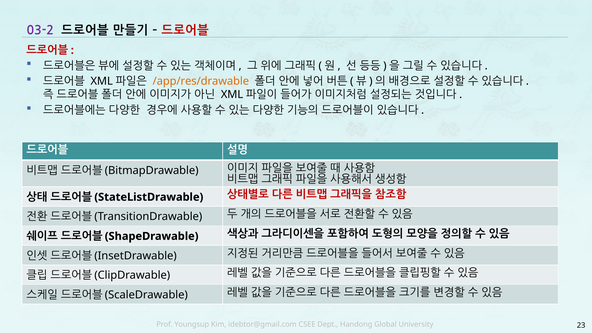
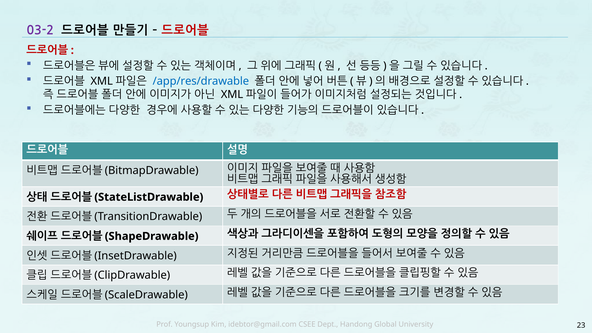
/app/res/drawable colour: orange -> blue (201, 81)
